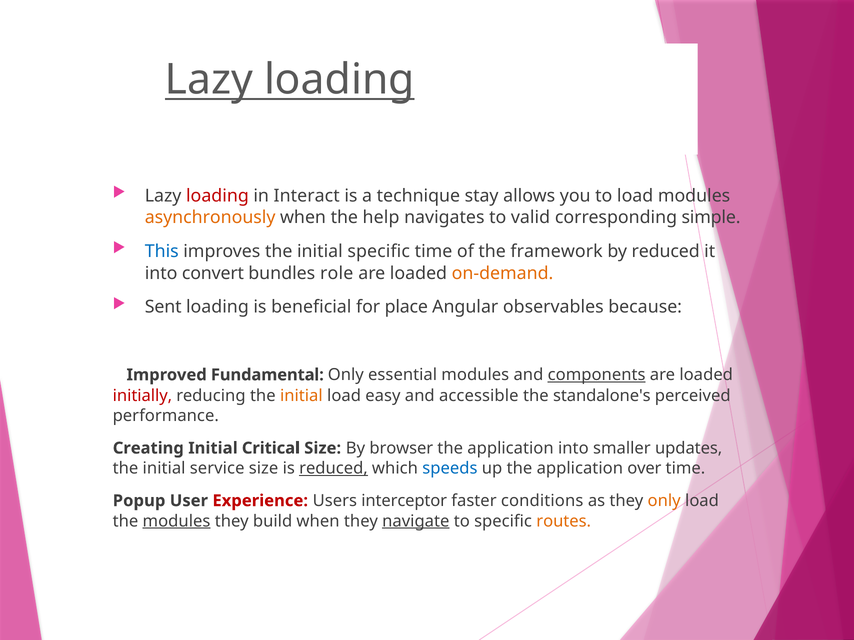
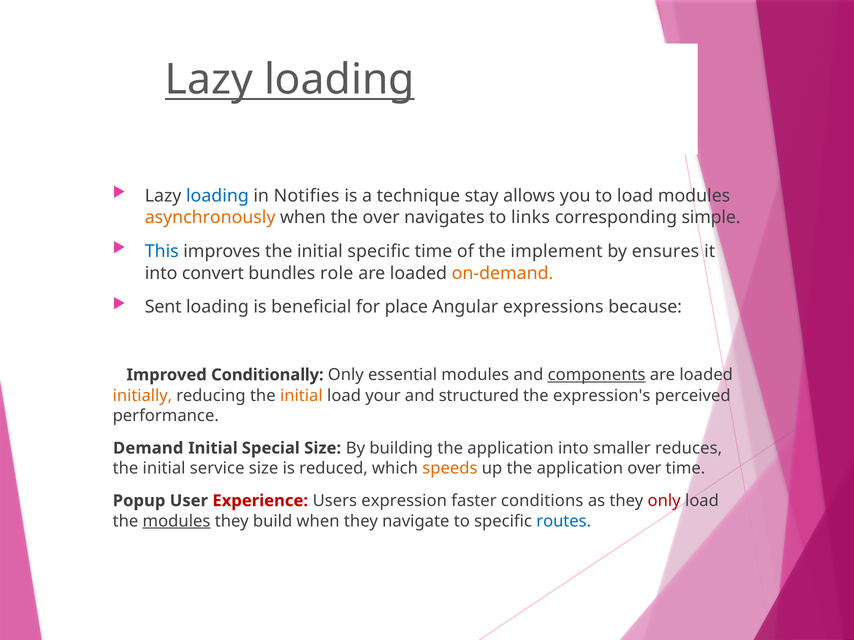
loading colour: red -> blue (217, 196)
Interact: Interact -> Notifies (307, 196)
the help: help -> over (381, 218)
valid: valid -> links (530, 218)
framework: framework -> implement (557, 252)
by reduced: reduced -> ensures (665, 252)
observables: observables -> expressions (553, 307)
Fundamental: Fundamental -> Conditionally (267, 375)
initially colour: red -> orange (142, 396)
easy: easy -> your (383, 396)
accessible: accessible -> structured (479, 396)
standalone's: standalone's -> expression's (602, 396)
Creating: Creating -> Demand (148, 448)
Critical: Critical -> Special (271, 448)
browser: browser -> building (401, 448)
updates: updates -> reduces (689, 448)
reduced underline: present -> none (333, 469)
speeds colour: blue -> orange (450, 469)
interceptor: interceptor -> expression (404, 501)
only colour: orange -> red (664, 501)
navigate underline: present -> none (416, 521)
routes colour: orange -> blue (564, 521)
